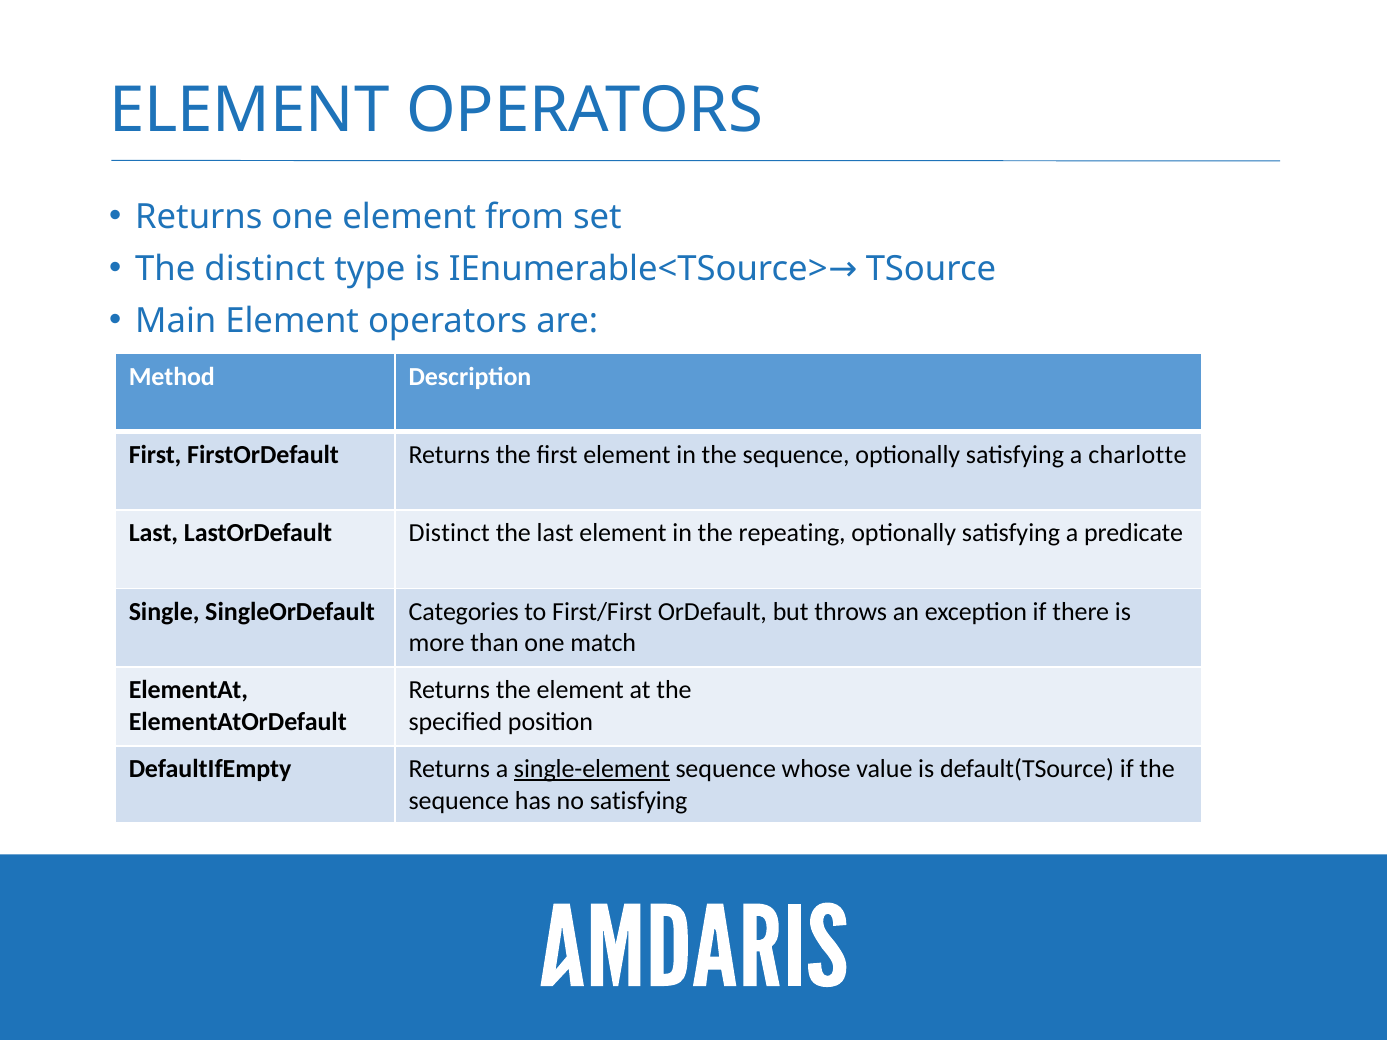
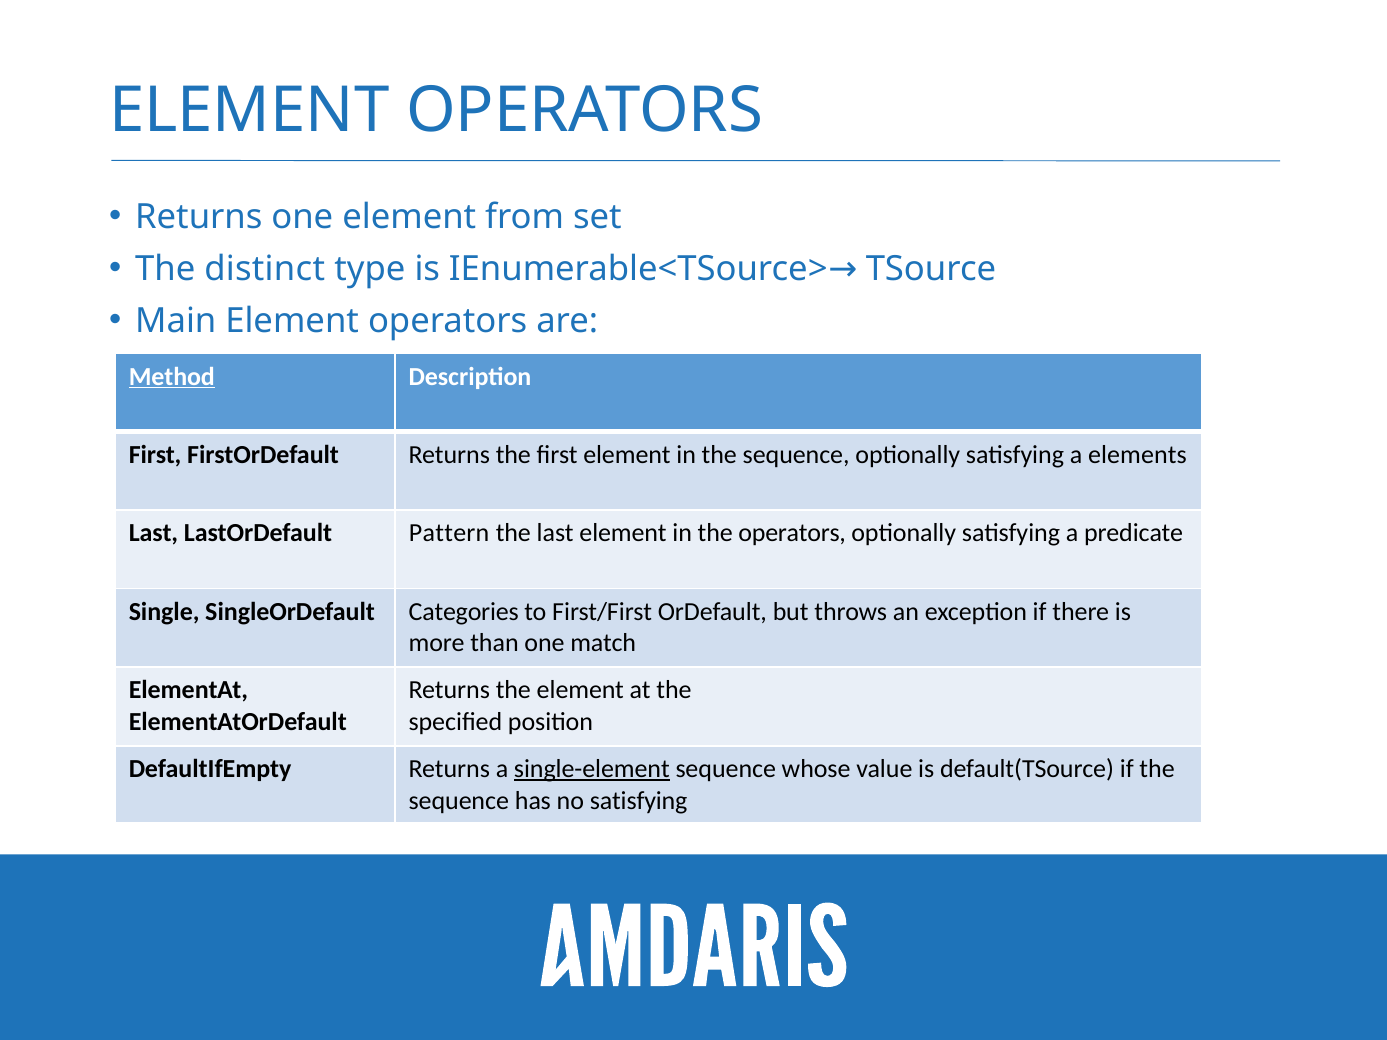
Method underline: none -> present (172, 377)
charlotte: charlotte -> elements (1137, 455)
LastOrDefault Distinct: Distinct -> Pattern (449, 533)
the repeating: repeating -> operators (792, 533)
